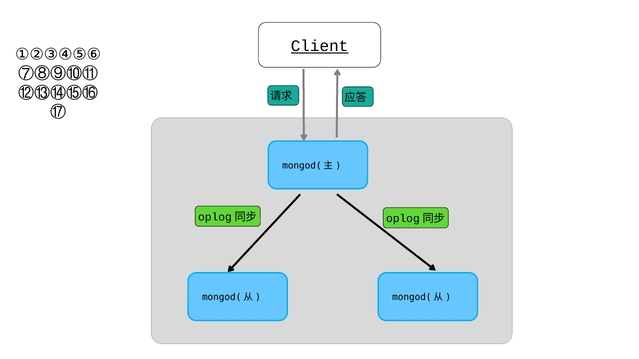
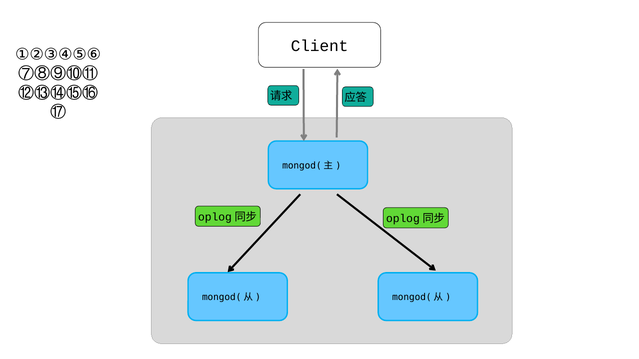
Client underline: present -> none (320, 46)
